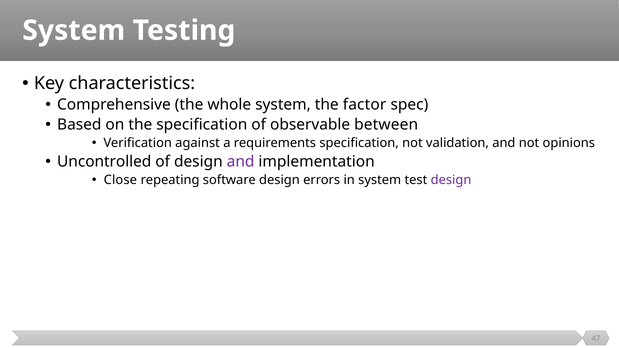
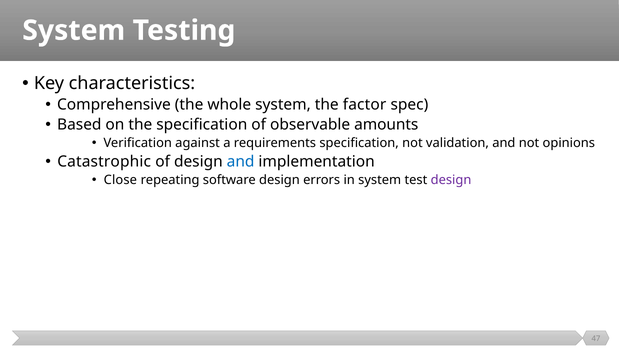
between: between -> amounts (386, 125)
Uncontrolled: Uncontrolled -> Catastrophic (104, 162)
and colour: purple -> blue (241, 162)
